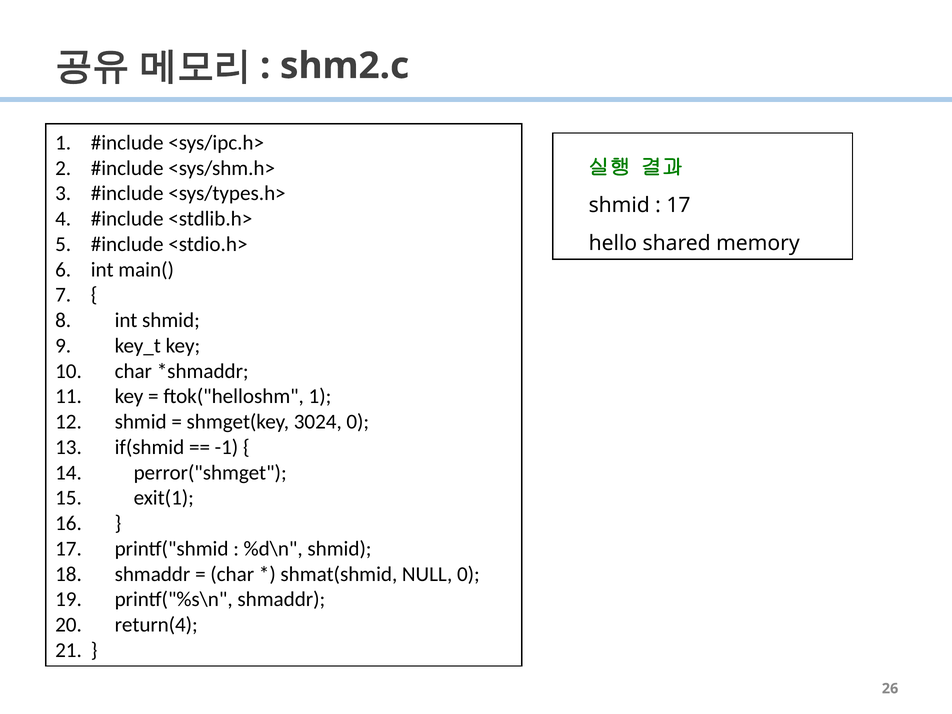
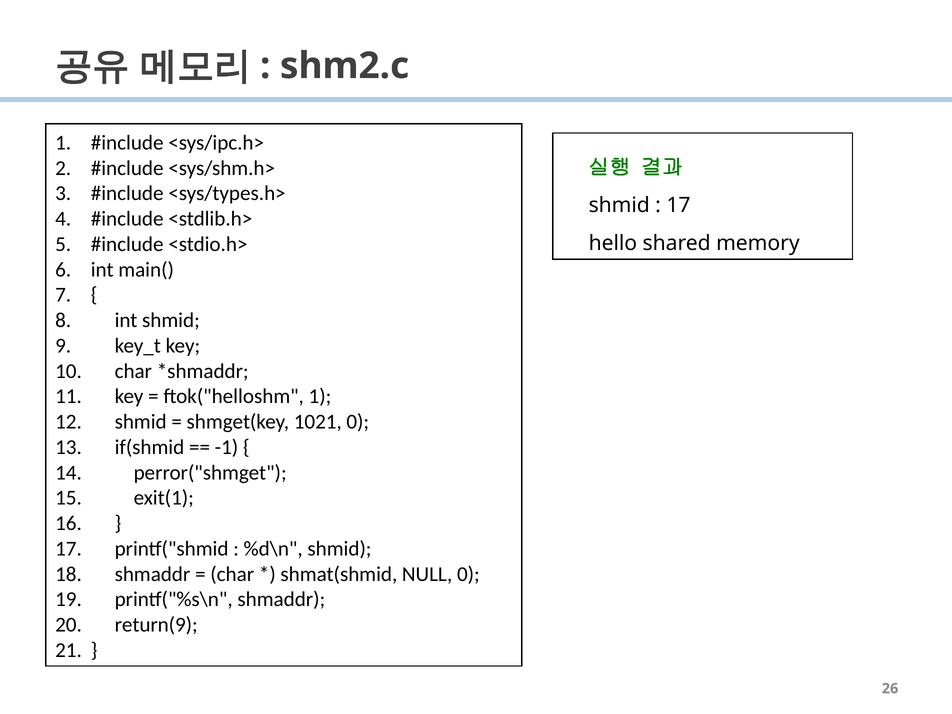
3024: 3024 -> 1021 (318, 422)
return(4: return(4 -> return(9 (156, 625)
